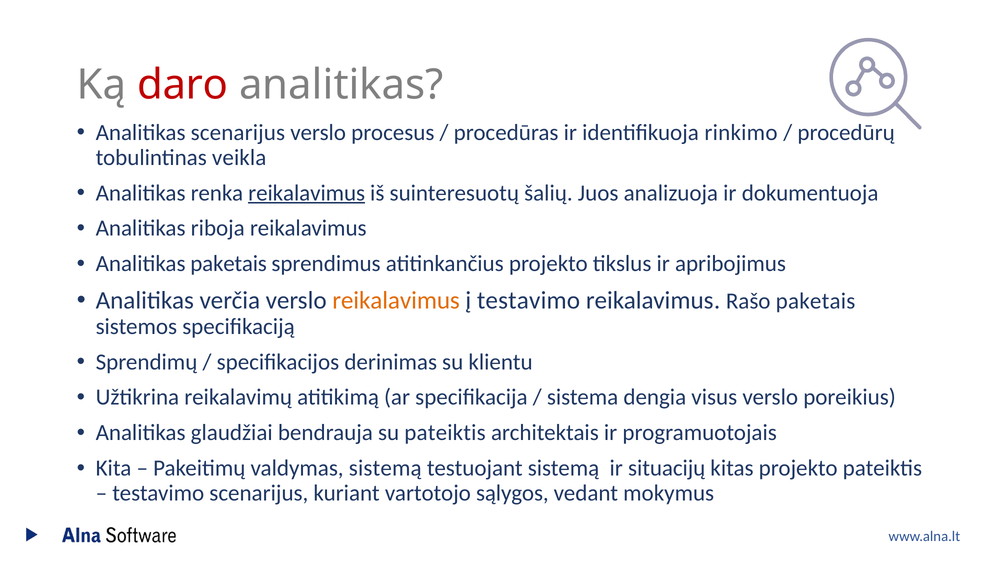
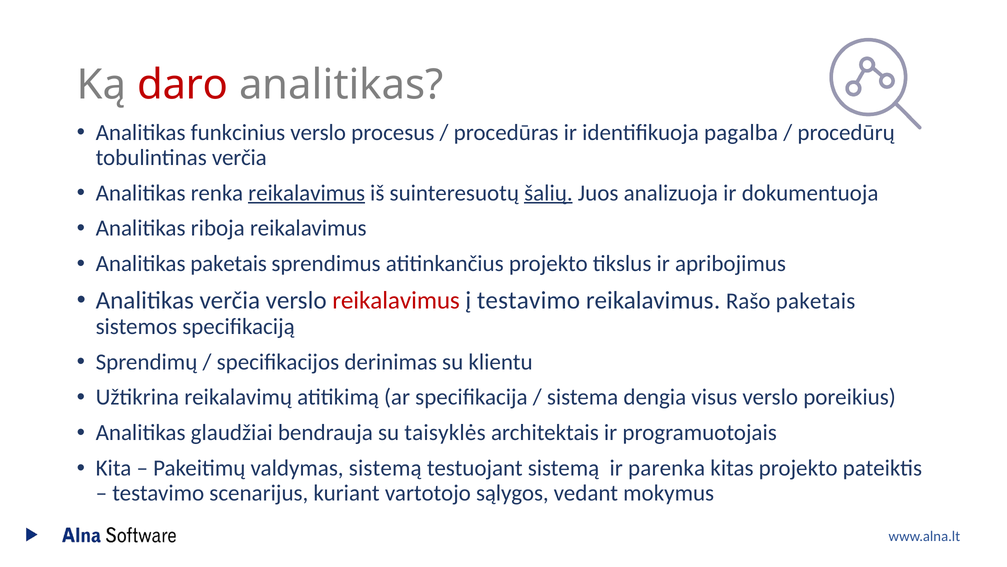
Analitikas scenarijus: scenarijus -> funkcinius (238, 132)
rinkimo: rinkimo -> pagalba (741, 132)
tobulintinas veikla: veikla -> verčia (239, 157)
šalių underline: none -> present (548, 193)
reikalavimus colour: orange -> red (396, 300)
su pateiktis: pateiktis -> taisyklės (445, 432)
situacijų: situacijų -> parenka (667, 468)
